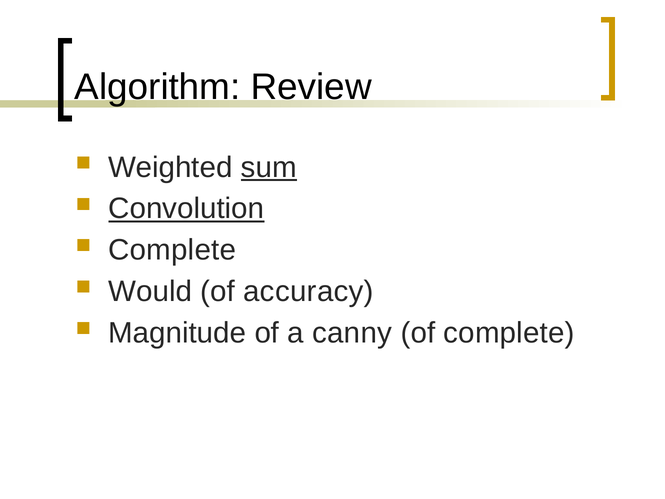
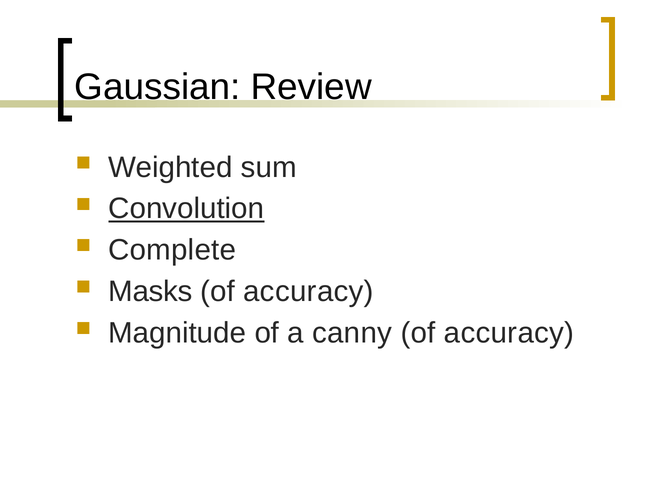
Algorithm: Algorithm -> Gaussian (157, 87)
sum underline: present -> none (269, 167)
Would: Would -> Masks (150, 291)
complete: complete -> accuracy (509, 333)
